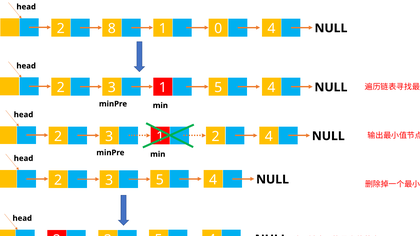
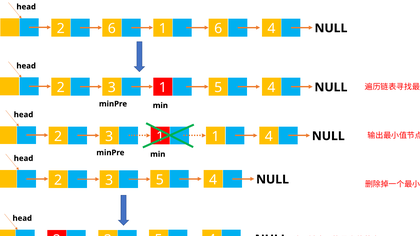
2 8: 8 -> 6 (112, 29)
1 0: 0 -> 6 (218, 29)
2: 2 -> 1 (216, 137)
